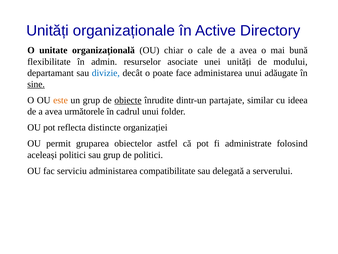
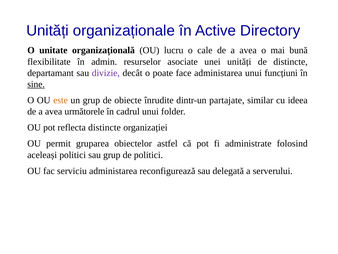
chiar: chiar -> lucru (174, 50)
de modului: modului -> distincte (290, 62)
divizie colour: blue -> purple (106, 73)
adăugate: adăugate -> funcțiuni (281, 73)
obiecte underline: present -> none (128, 100)
compatibilitate: compatibilitate -> reconfigurează (167, 171)
